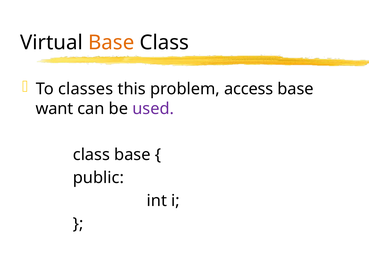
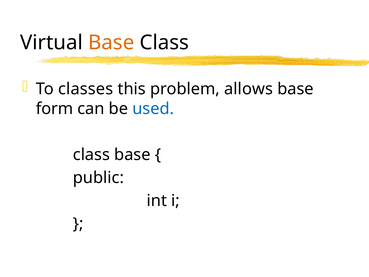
access: access -> allows (249, 89)
want: want -> form (55, 109)
used colour: purple -> blue (153, 109)
